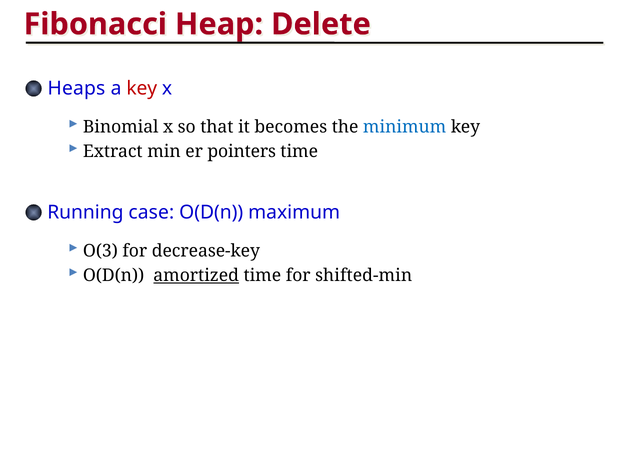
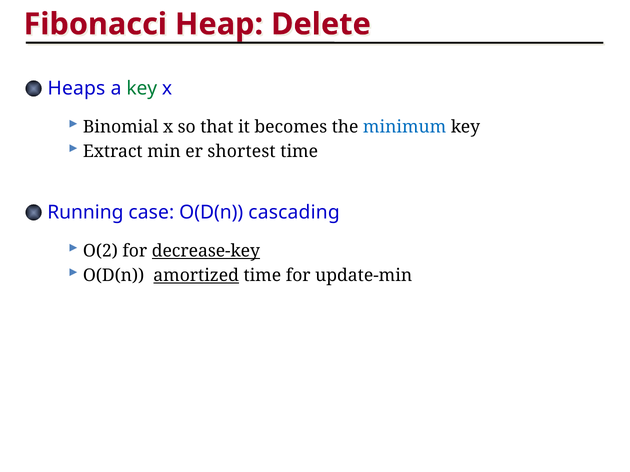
key colour: red -> green (142, 89)
pointers: pointers -> shortest (242, 152)
maximum: maximum -> cascading (294, 213)
O(3: O(3 -> O(2 (100, 251)
decrease-key underline: none -> present (206, 251)
shifted-min: shifted-min -> update-min (364, 276)
